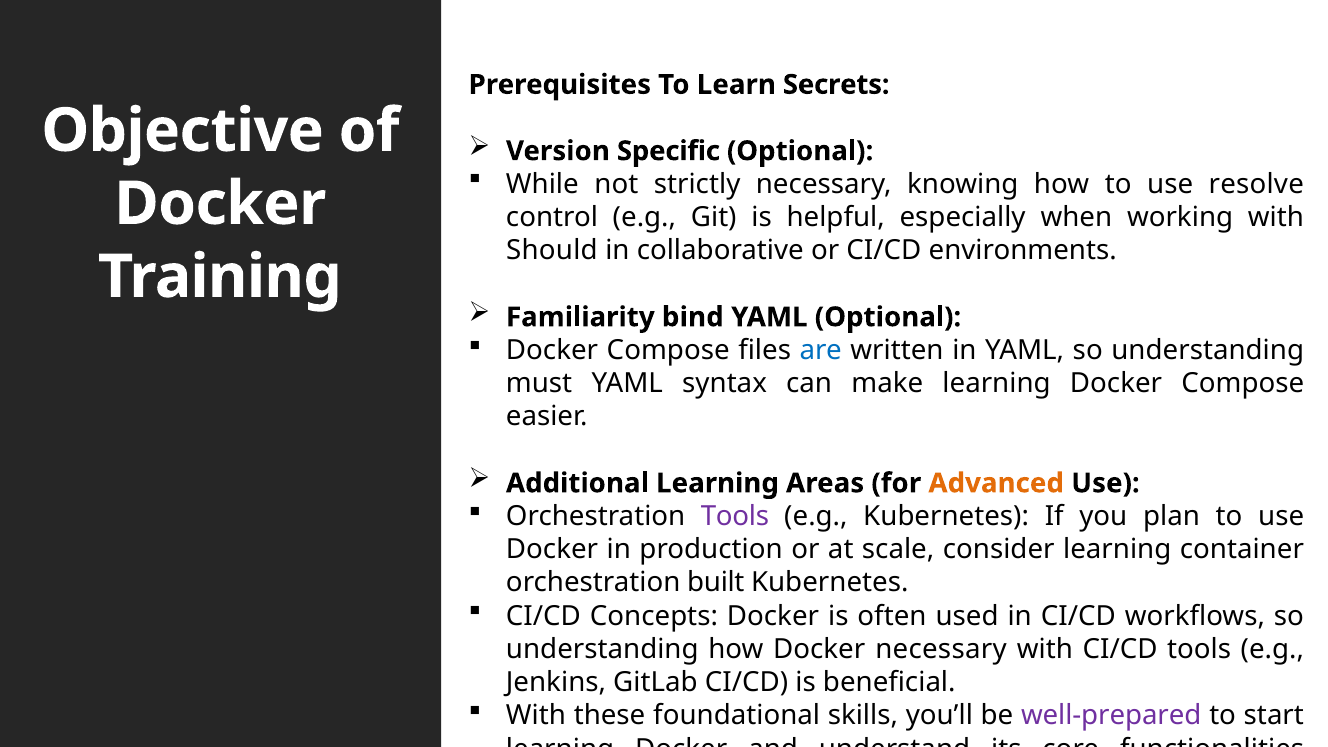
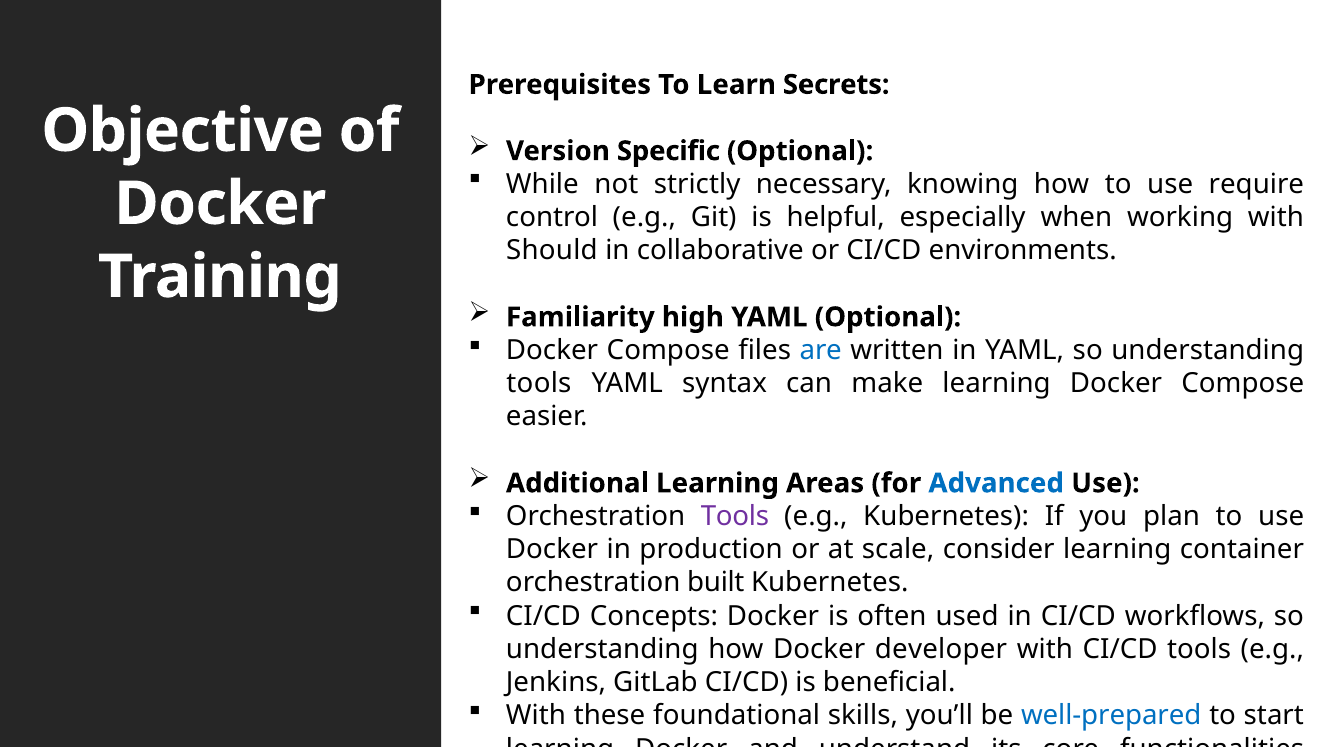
resolve: resolve -> require (1256, 184)
bind: bind -> high (693, 317)
must: must -> tools (539, 384)
Advanced colour: orange -> blue (996, 483)
Docker necessary: necessary -> developer (941, 649)
well-prepared colour: purple -> blue (1111, 716)
